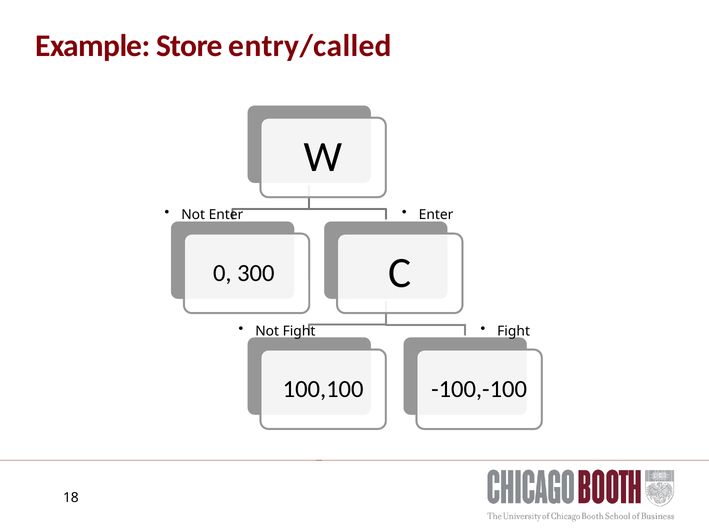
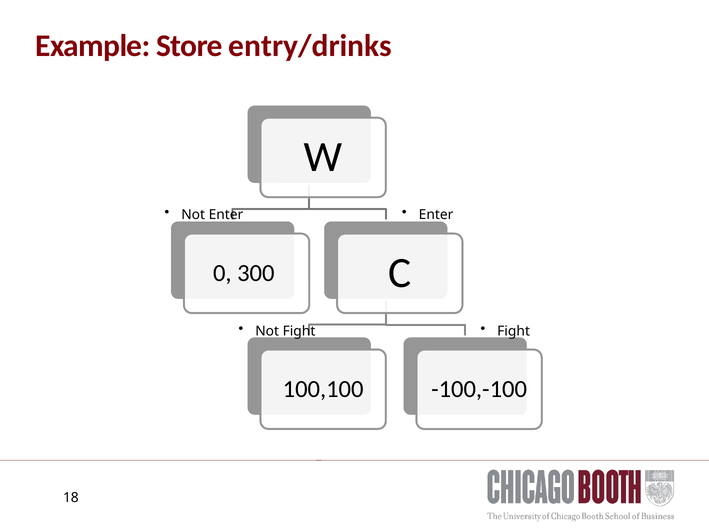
entry/called: entry/called -> entry/drinks (310, 46)
